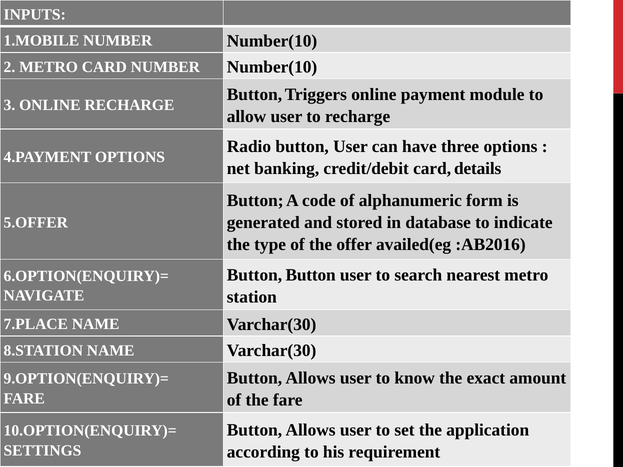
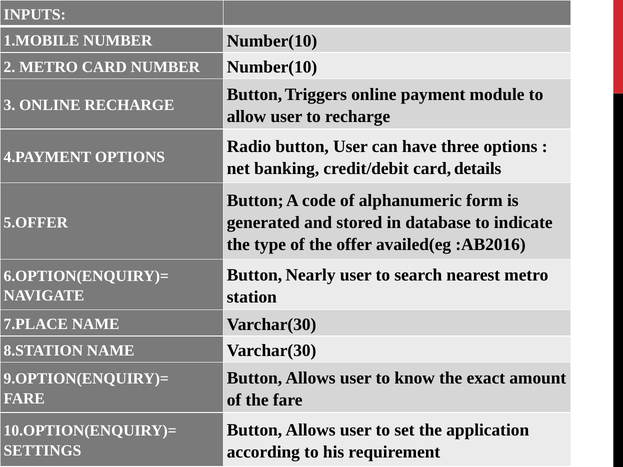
Button Button: Button -> Nearly (311, 275)
